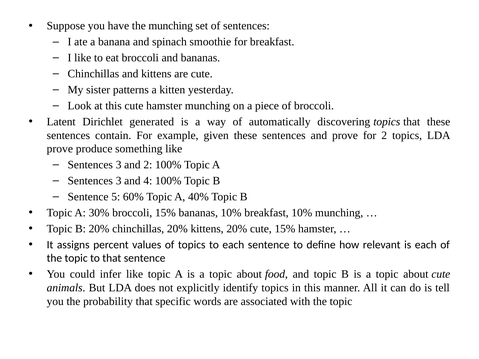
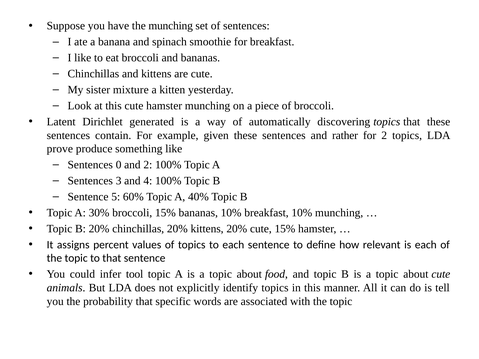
patterns: patterns -> mixture (131, 90)
and prove: prove -> rather (345, 135)
3: 3 -> 0 (119, 165)
infer like: like -> tool (135, 274)
